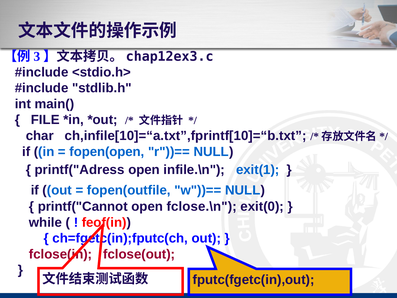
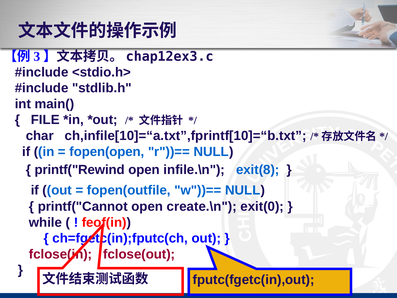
printf("Adress: printf("Adress -> printf("Rewind (80, 170)
exit(1: exit(1 -> exit(8 (258, 170)
fclose.\n: fclose.\n -> create.\n (202, 206)
